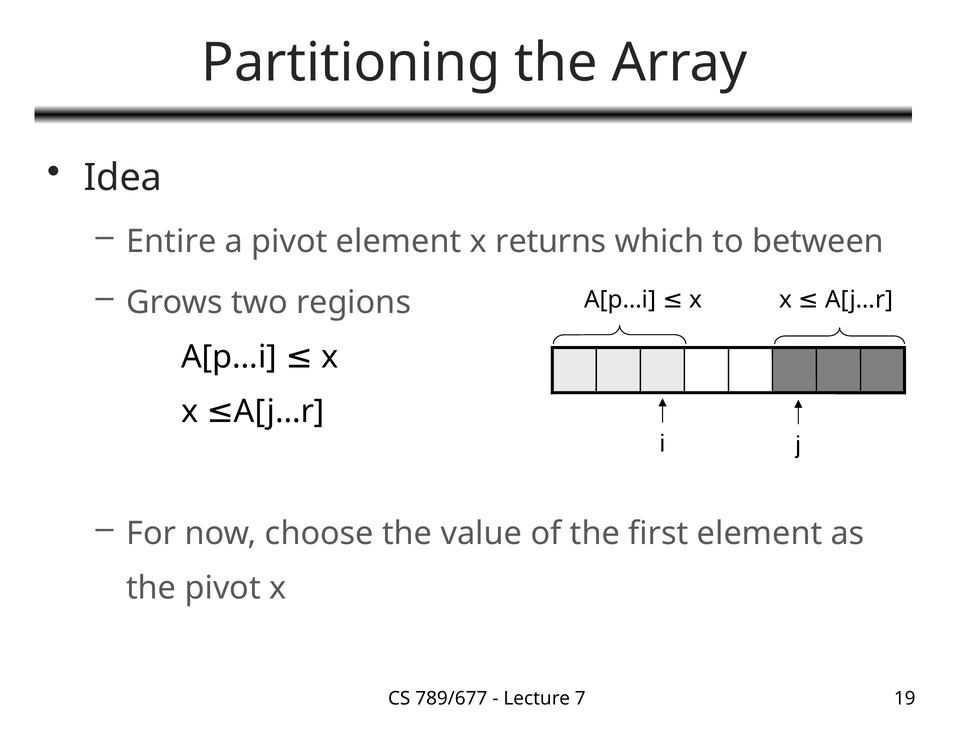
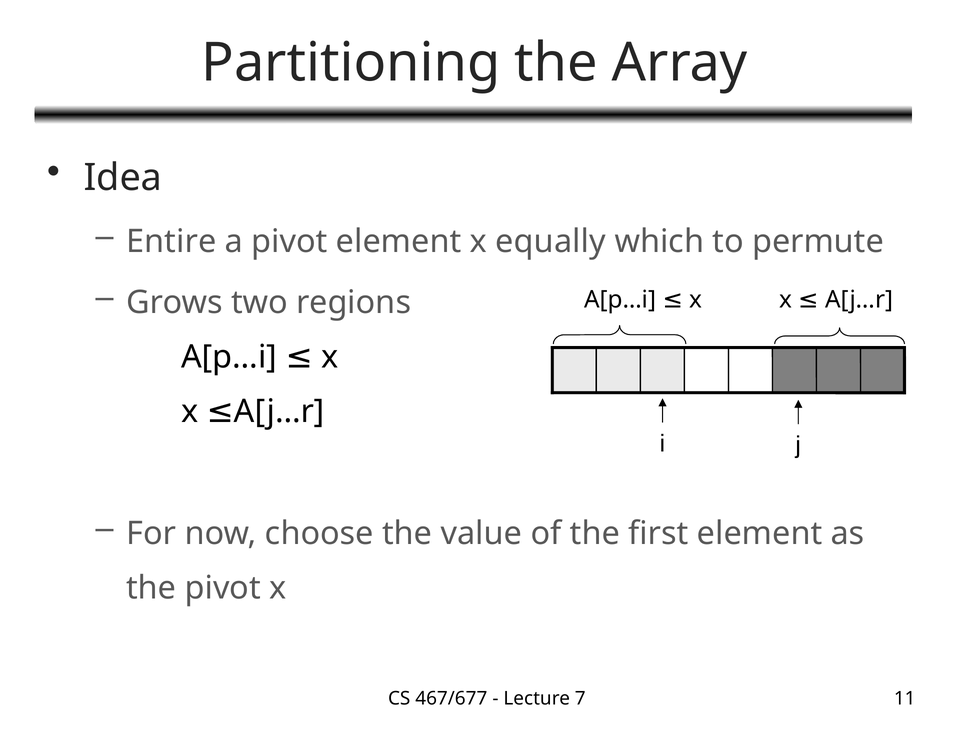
returns: returns -> equally (551, 242)
between: between -> permute (818, 242)
789/677: 789/677 -> 467/677 (451, 699)
19: 19 -> 11 (905, 699)
